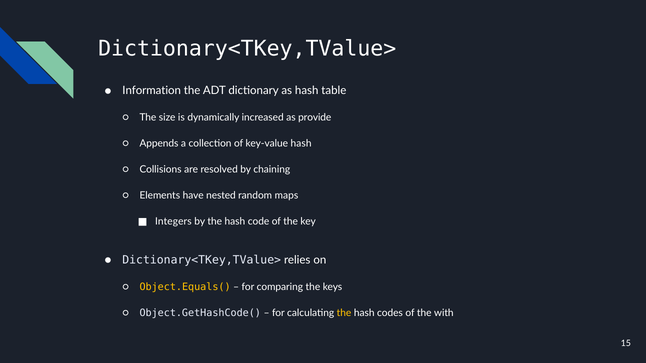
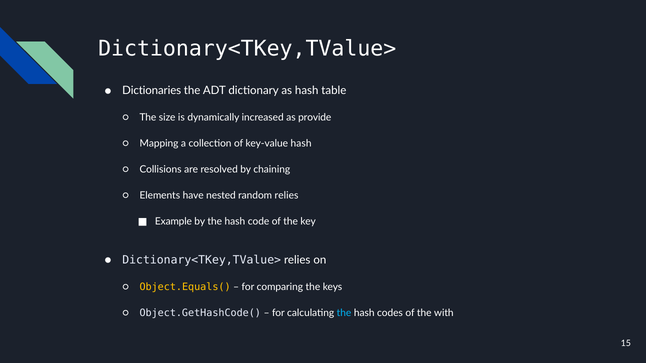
Information: Information -> Dictionaries (152, 91)
Appends: Appends -> Mapping (159, 144)
random maps: maps -> relies (286, 196)
Integers: Integers -> Example (173, 222)
the colour: yellow -> light blue (344, 313)
